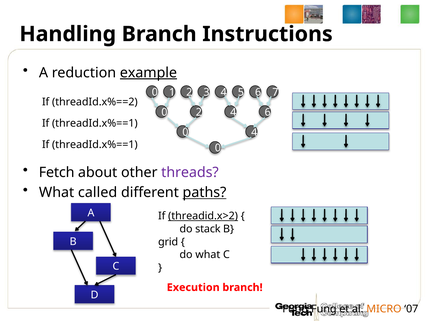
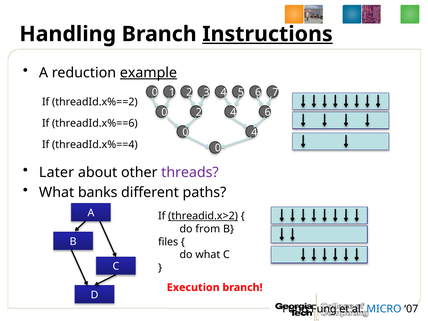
Instructions underline: none -> present (267, 34)
threadId.x%==1: threadId.x%==1 -> threadId.x%==6 (95, 123)
threadId.x%==1: threadId.x%==1 -> threadId.x%==4 (95, 145)
Fetch: Fetch -> Later (57, 173)
called: called -> banks (98, 193)
paths underline: present -> none (204, 193)
stack: stack -> from (208, 229)
grid: grid -> files (168, 242)
MICRO colour: orange -> blue (384, 309)
